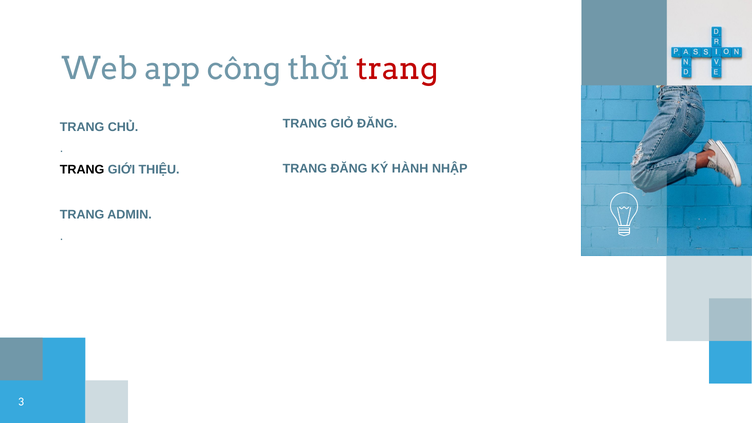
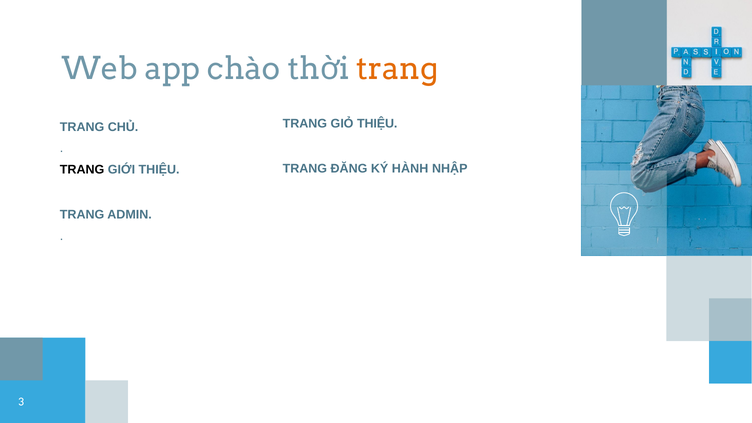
công: công -> chào (244, 69)
trang colour: red -> orange (397, 69)
GIỎ ĐĂNG: ĐĂNG -> THIỆU (377, 123)
